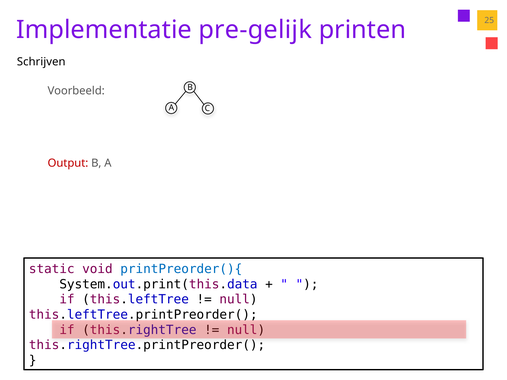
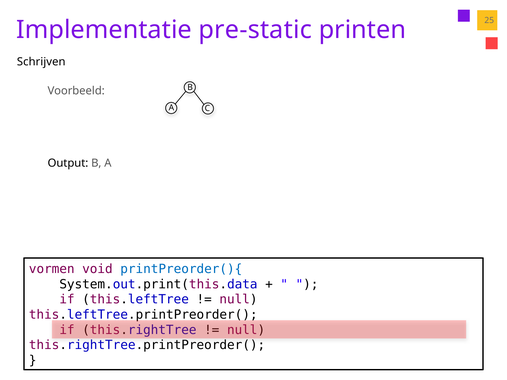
pre-gelijk: pre-gelijk -> pre-static (255, 30)
Output colour: red -> black (68, 163)
static: static -> vormen (52, 269)
